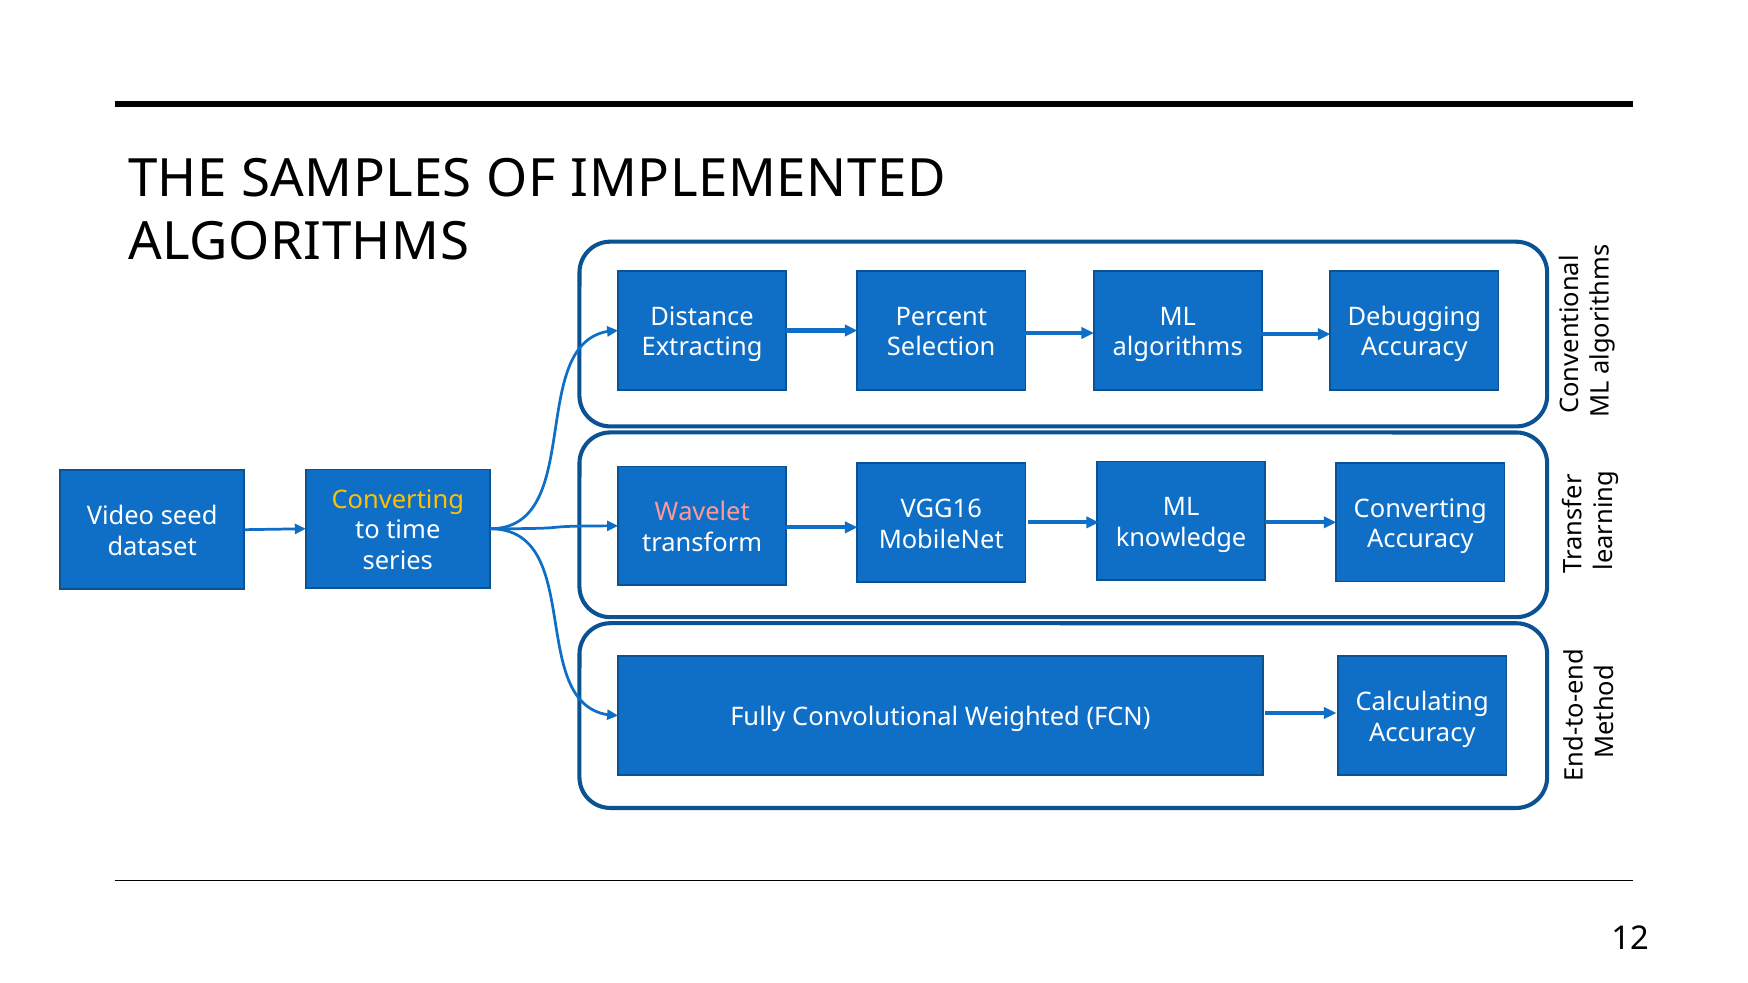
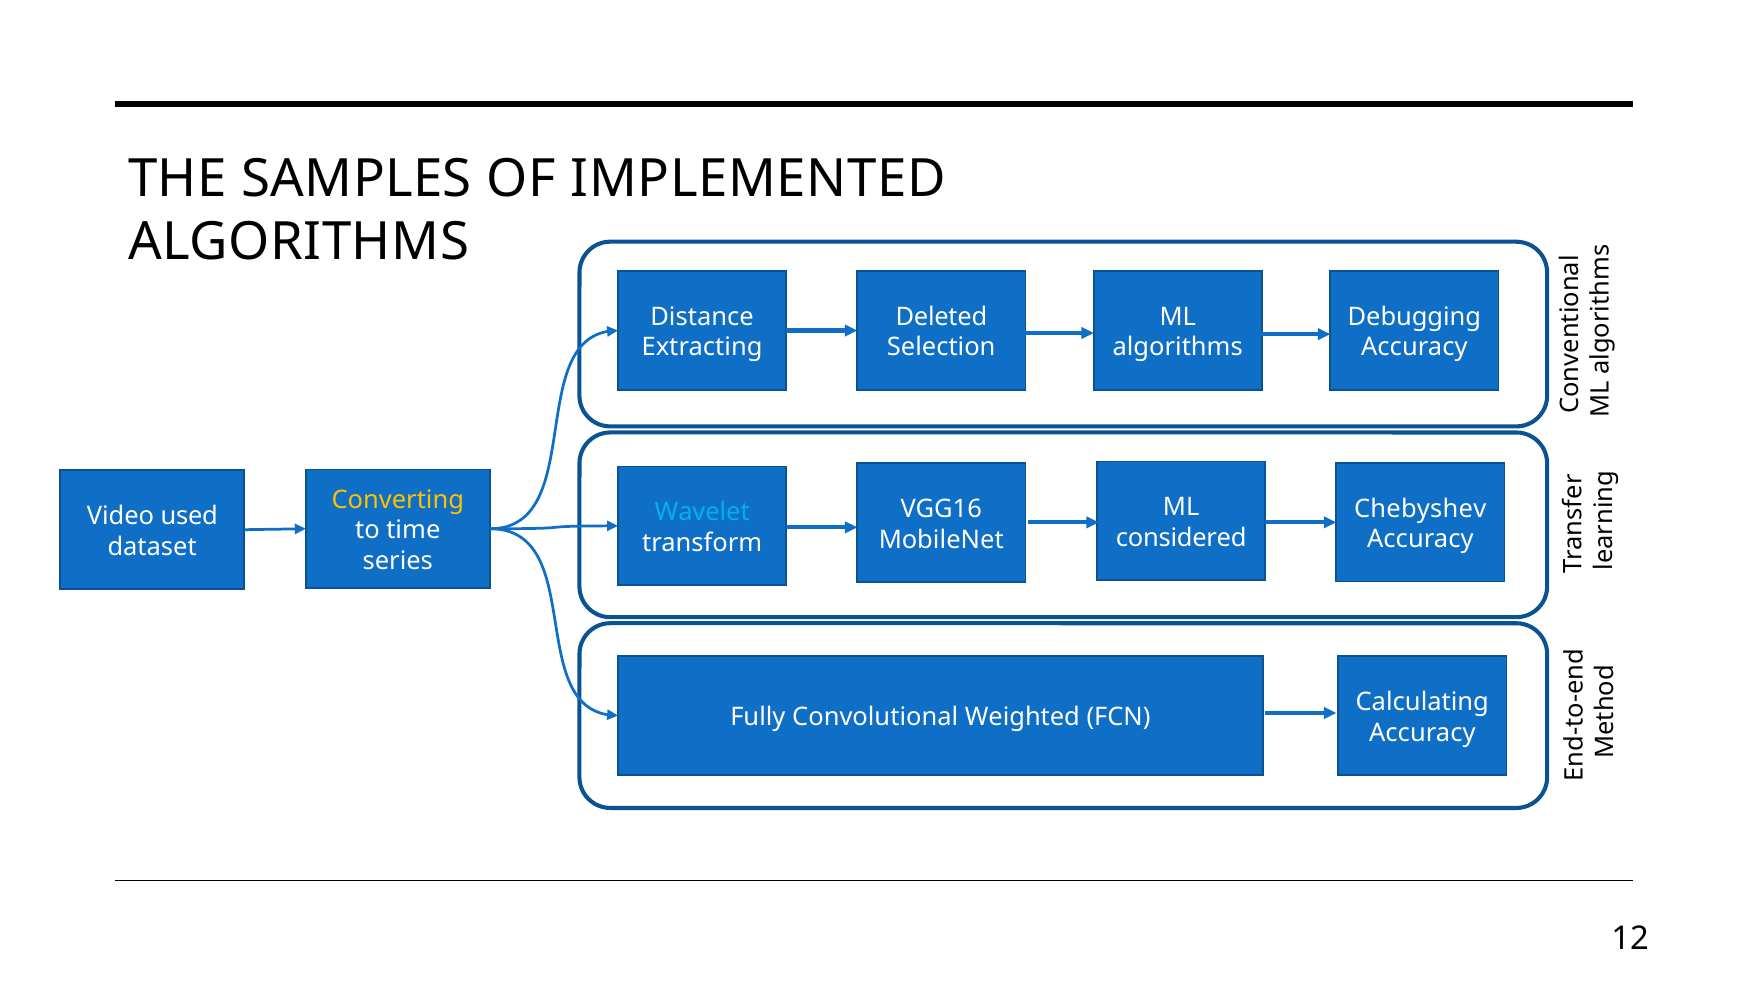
Percent: Percent -> Deleted (941, 317)
Converting: Converting -> Chebyshev (1420, 509)
Wavelet colour: pink -> light blue (702, 512)
seed: seed -> used (189, 516)
knowledge: knowledge -> considered (1181, 538)
